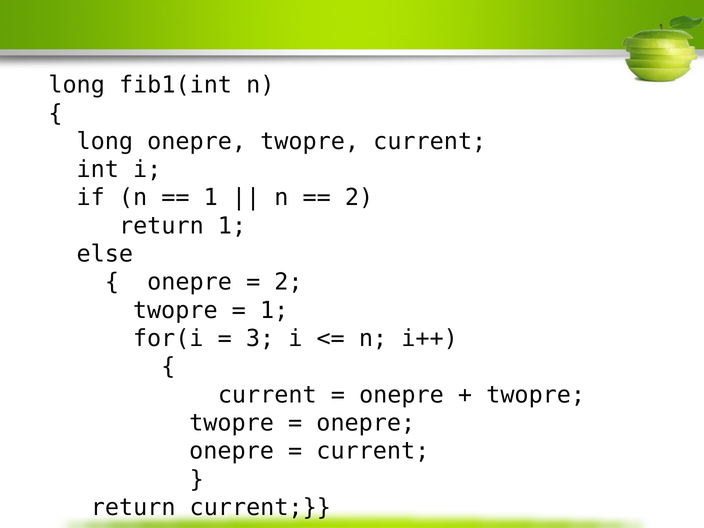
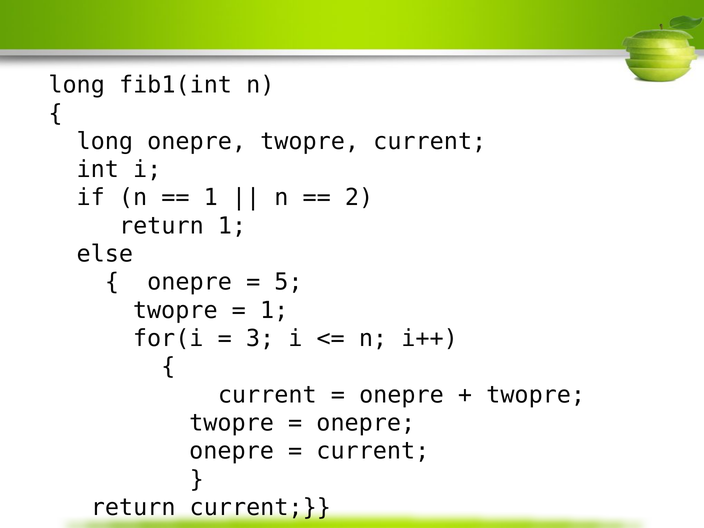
2: 2 -> 5 (288, 282)
